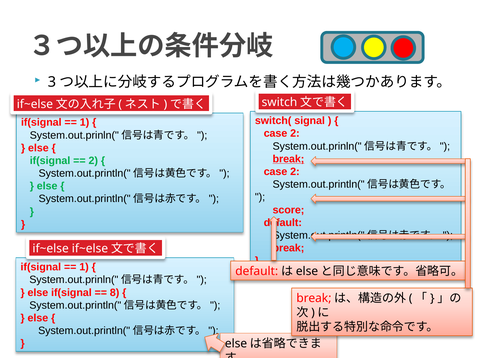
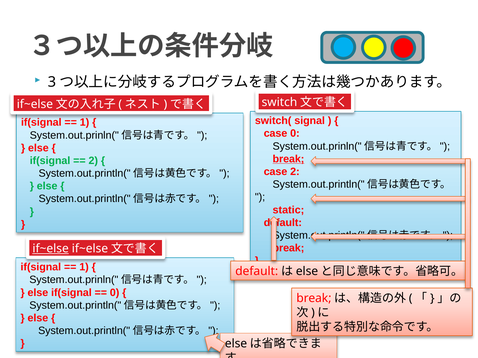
2: 2 -> 0 (295, 134)
score: score -> static (288, 210)
if~else underline: none -> present (51, 249)
8: 8 -> 0 (115, 293)
